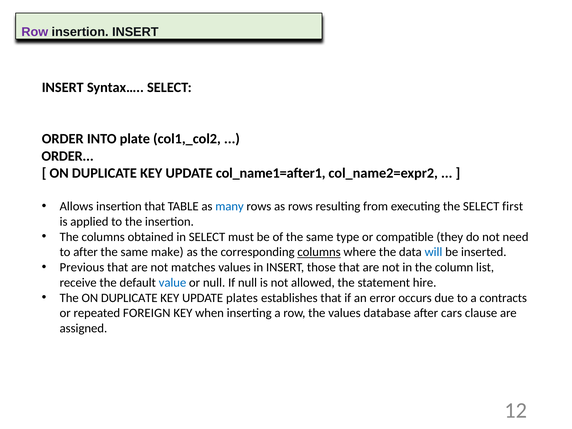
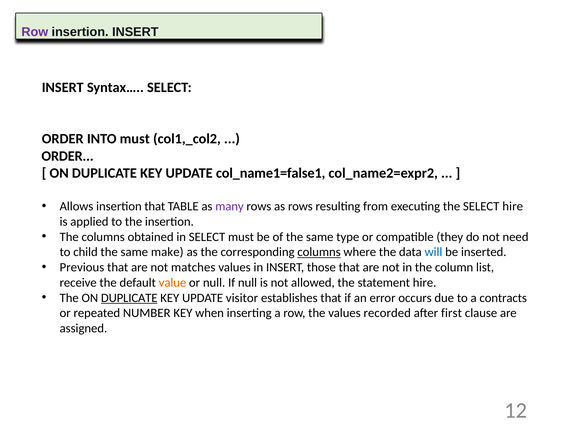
INTO plate: plate -> must (135, 139)
col_name1=after1: col_name1=after1 -> col_name1=false1 (271, 173)
many colour: blue -> purple (230, 206)
SELECT first: first -> hire (513, 206)
to after: after -> child (85, 252)
value colour: blue -> orange (172, 283)
DUPLICATE underline: none -> present (129, 298)
plates: plates -> visitor (242, 298)
FOREIGN: FOREIGN -> NUMBER (147, 313)
database: database -> recorded (387, 313)
cars: cars -> first (451, 313)
